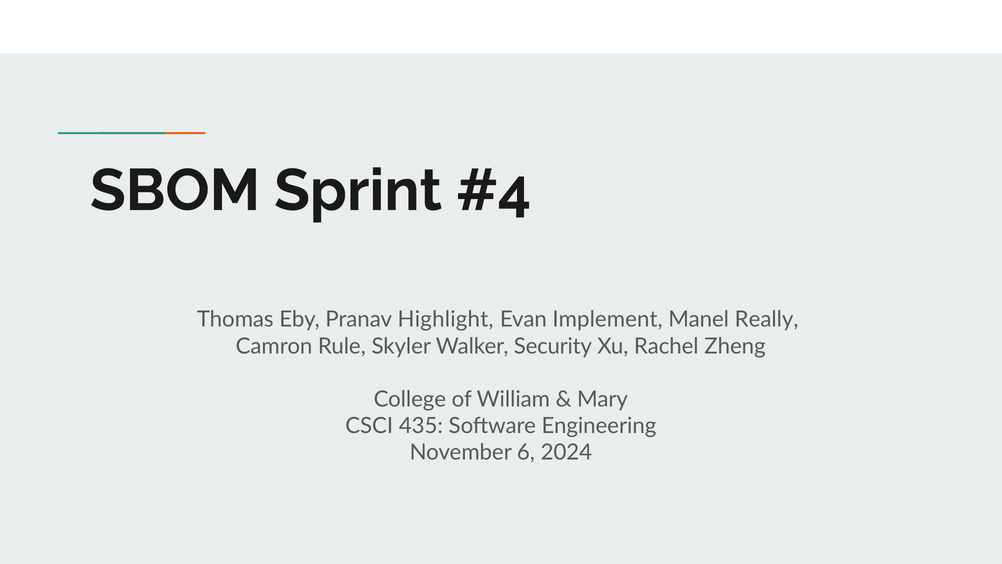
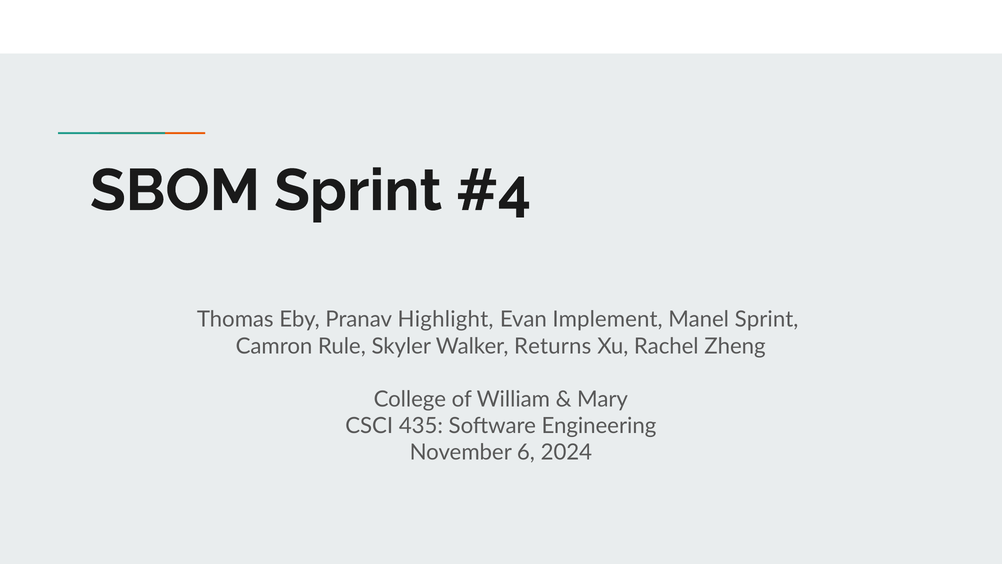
Manel Really: Really -> Sprint (767, 319)
Security: Security -> Returns (553, 346)
